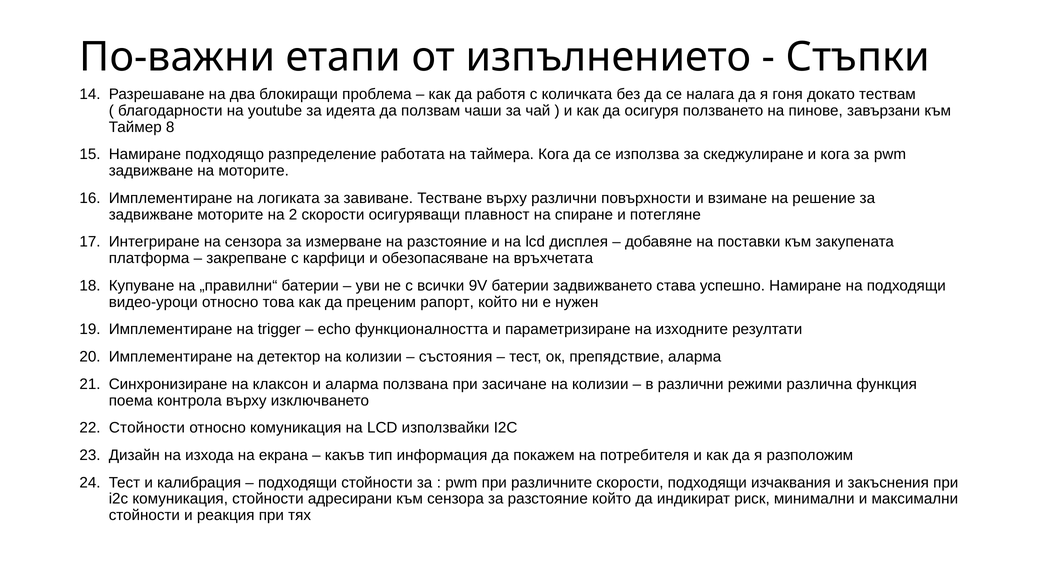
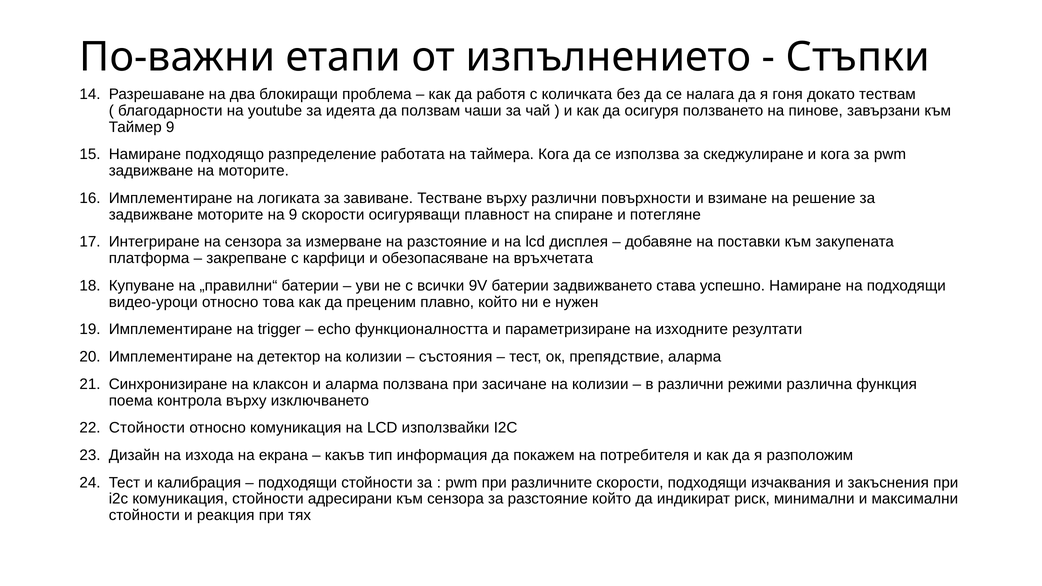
Таймер 8: 8 -> 9 (170, 127)
на 2: 2 -> 9 (293, 215)
рапорт: рапорт -> плавно (447, 302)
